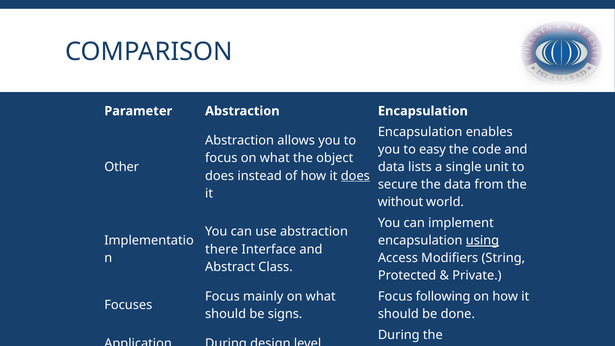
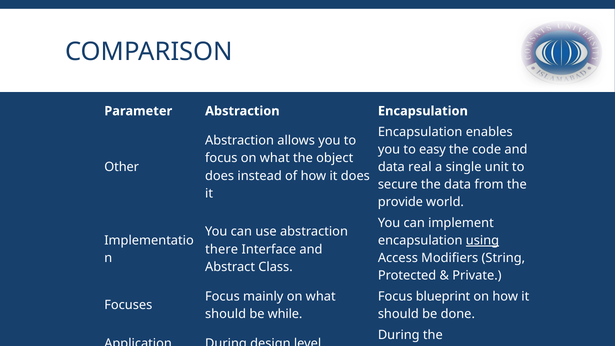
lists: lists -> real (420, 167)
does underline: present -> none (355, 176)
without: without -> provide (400, 202)
following: following -> blueprint (443, 296)
signs: signs -> while (285, 314)
